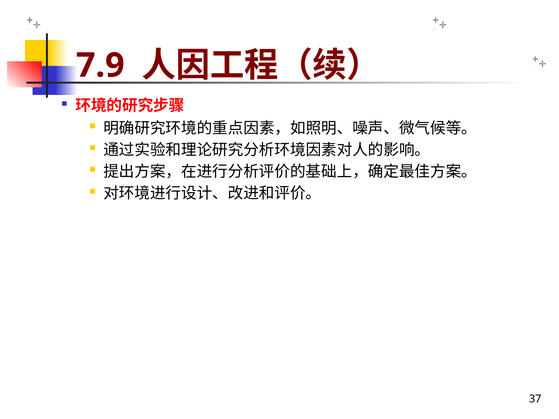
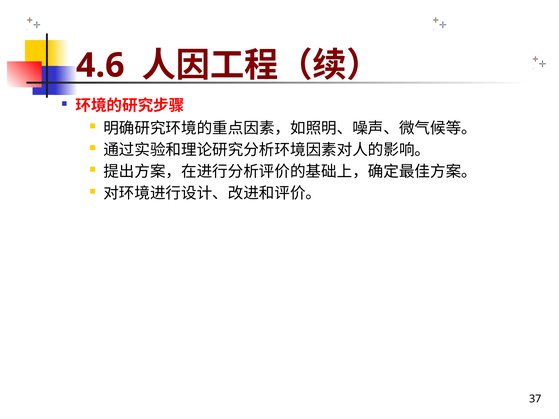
7.9: 7.9 -> 4.6 (100, 65)
